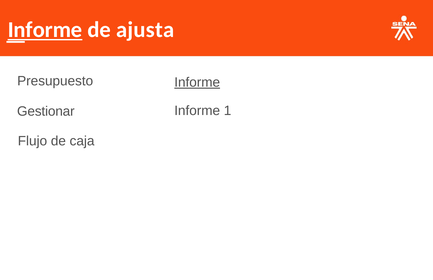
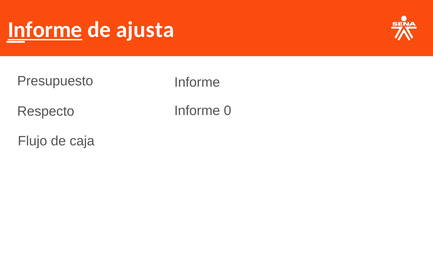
Informe underline: present -> none (197, 82)
1: 1 -> 0 (228, 110)
Gestionar: Gestionar -> Respecto (46, 111)
